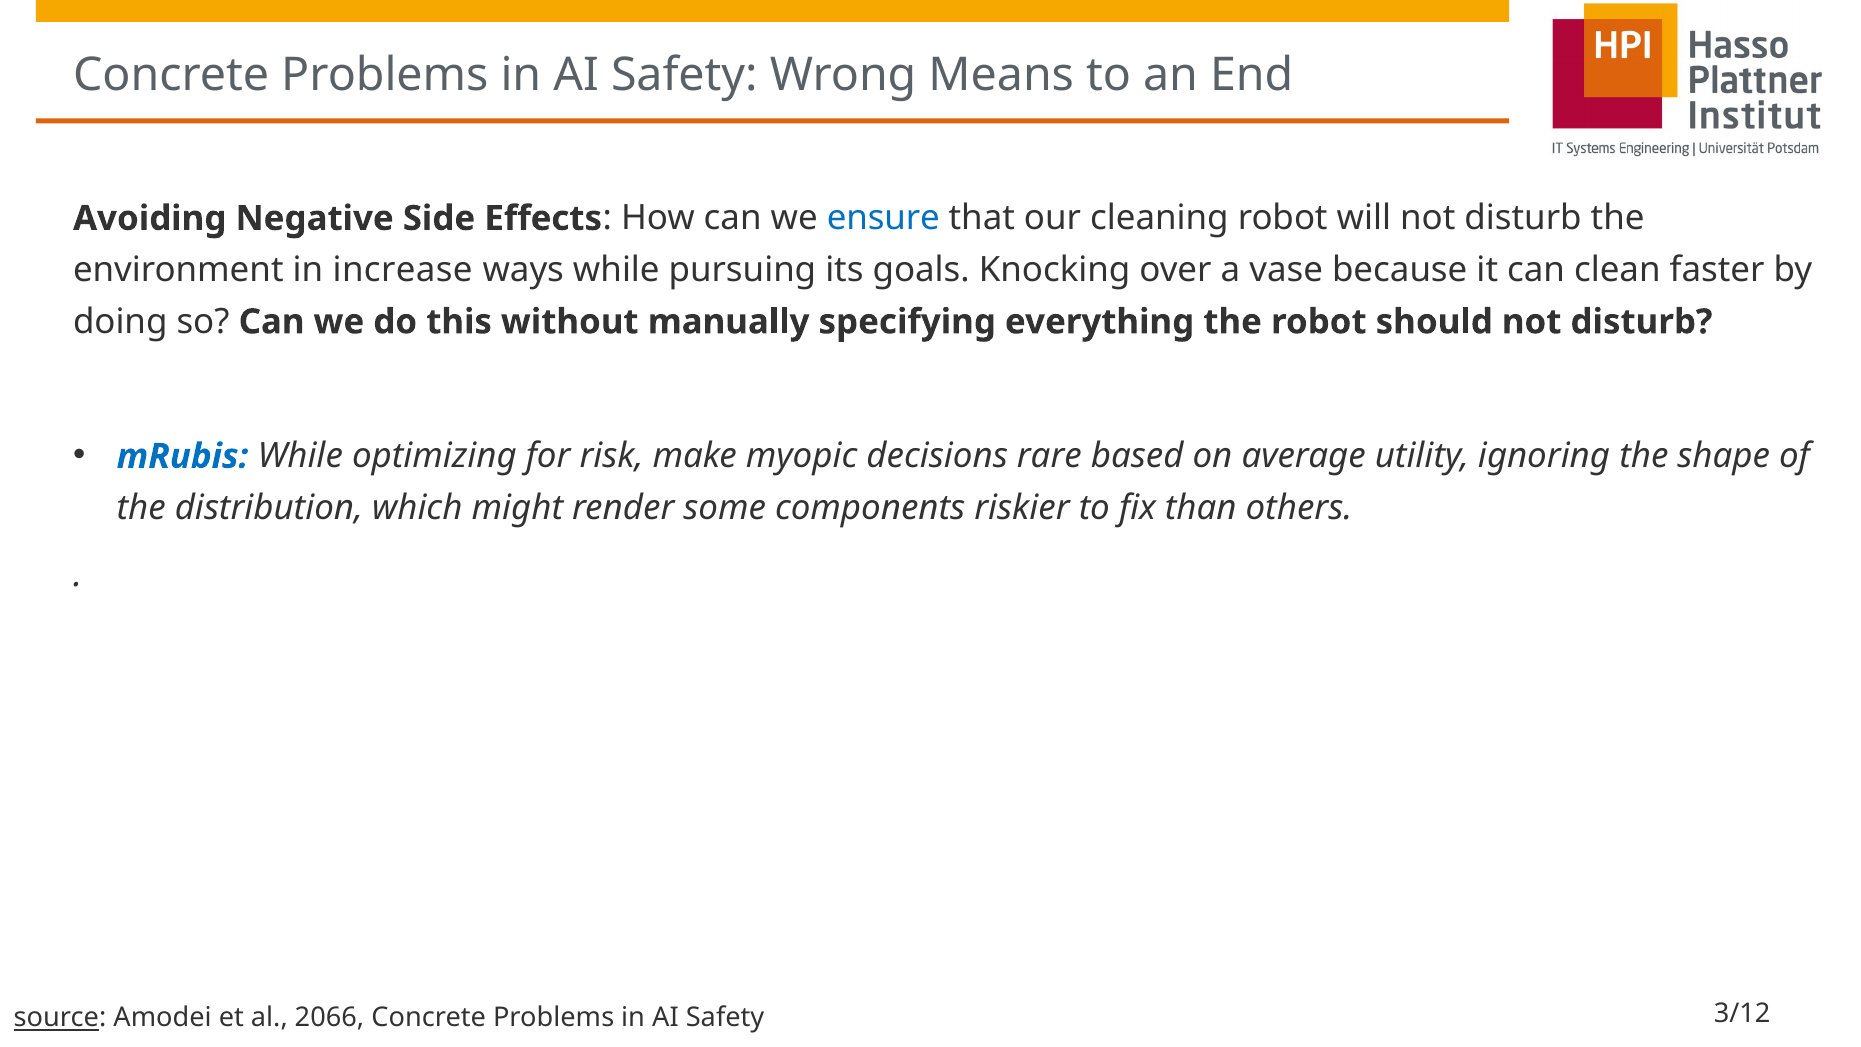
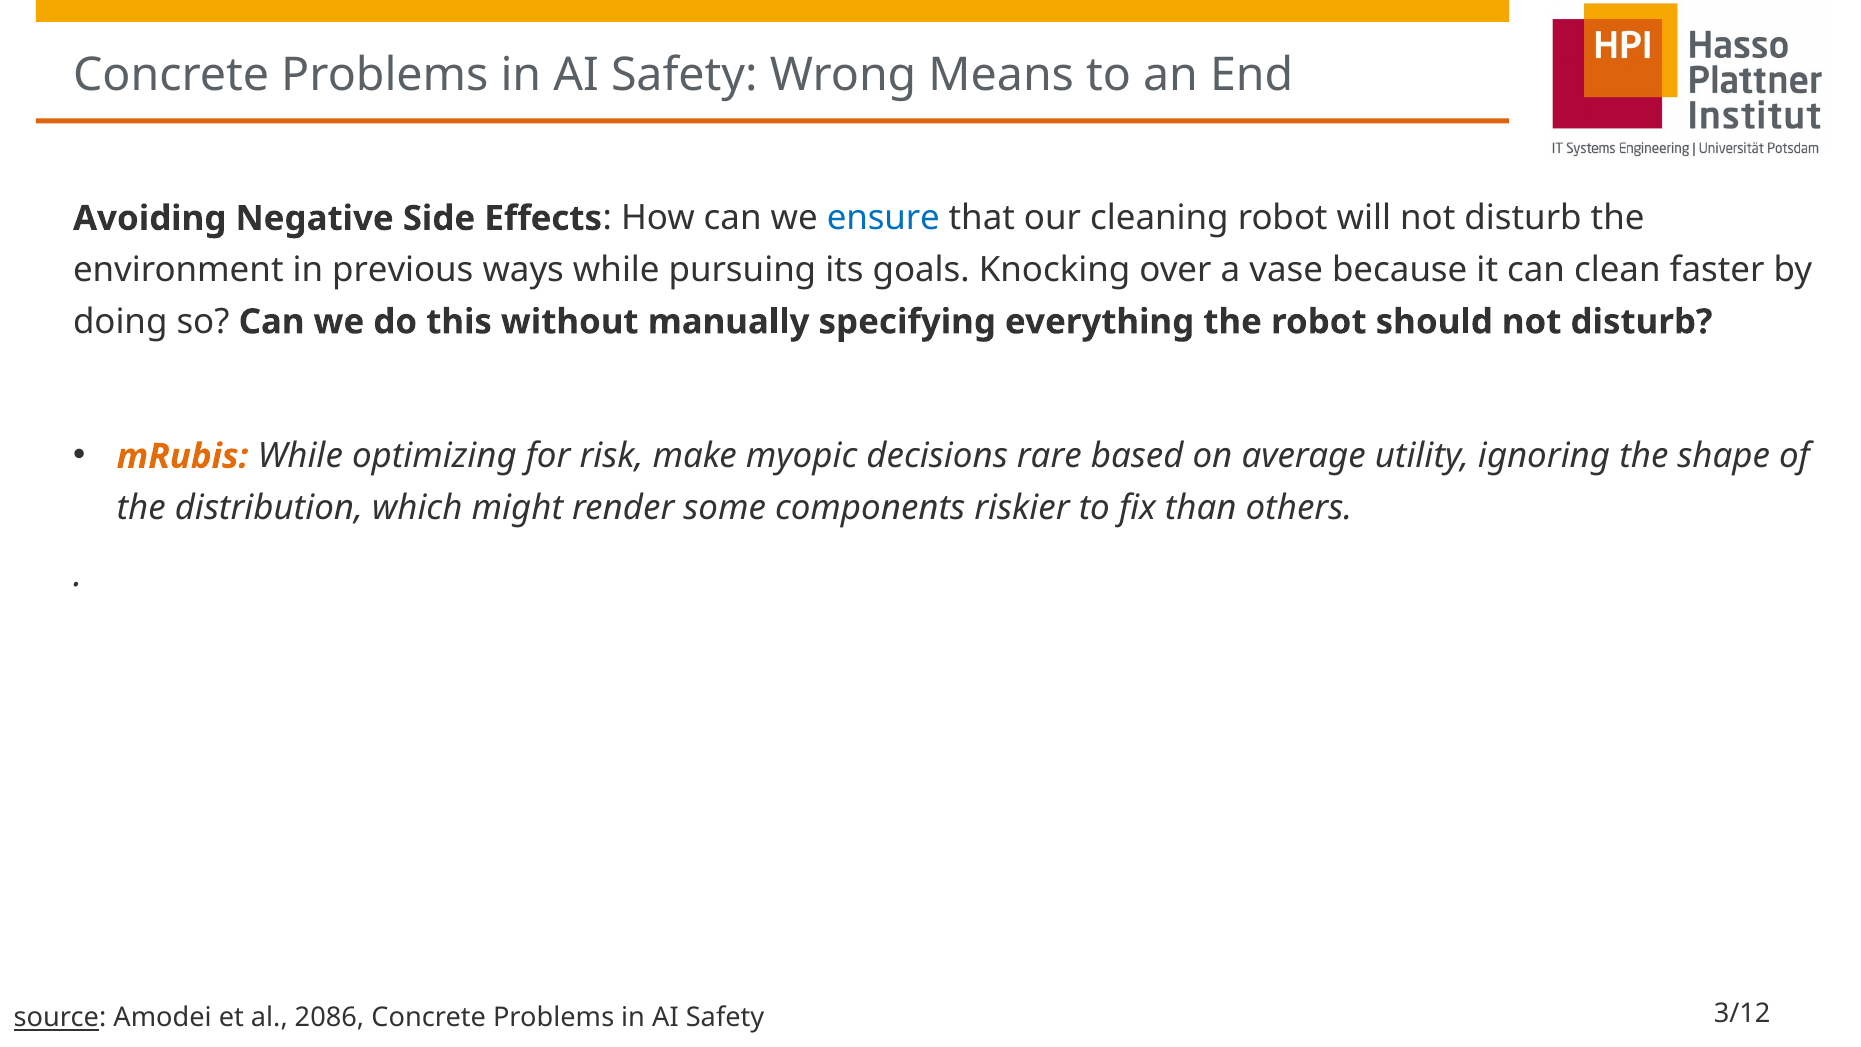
increase: increase -> previous (403, 270)
mRubis colour: blue -> orange (183, 456)
2066: 2066 -> 2086 (329, 1017)
